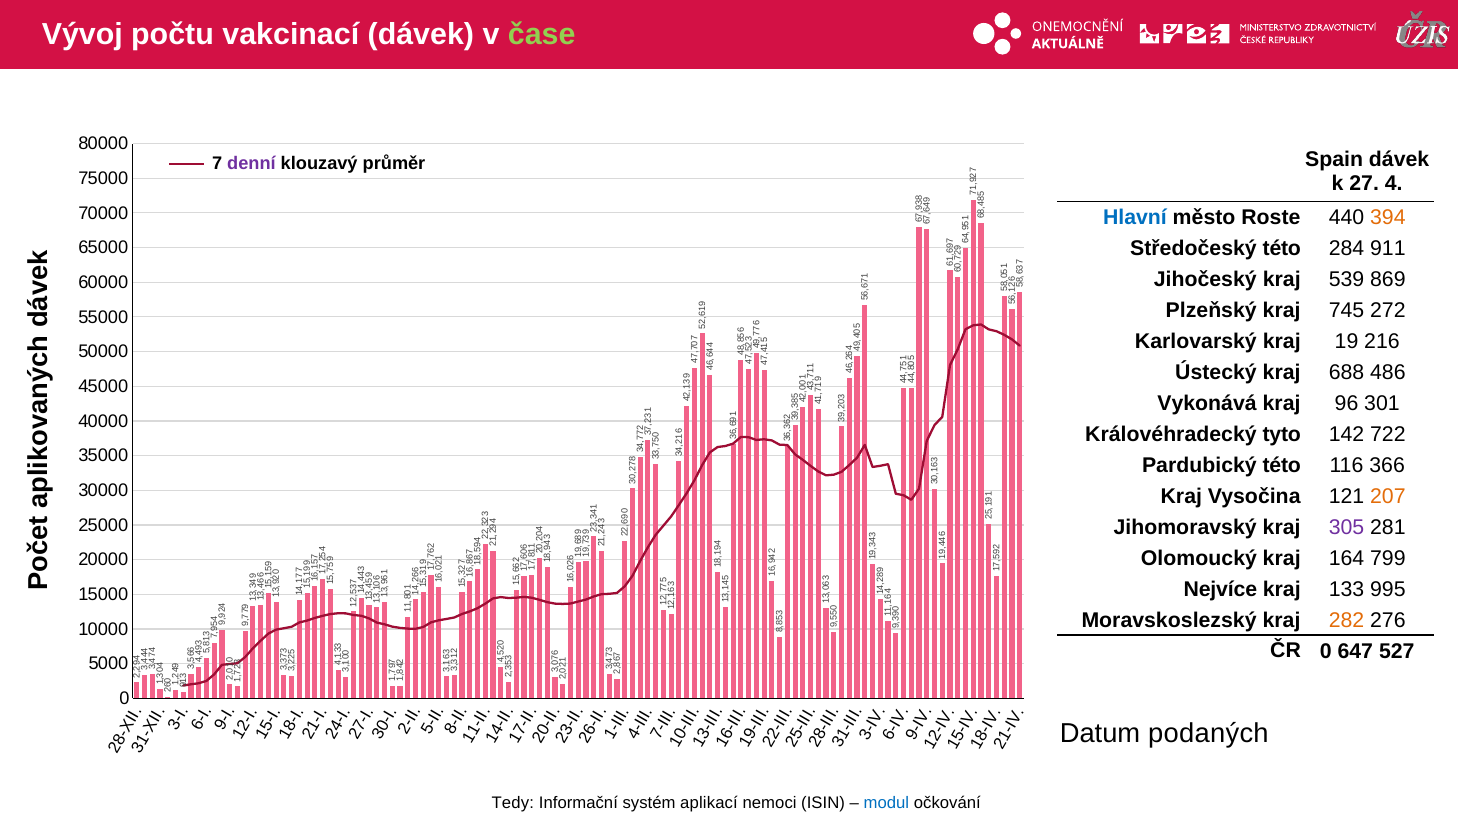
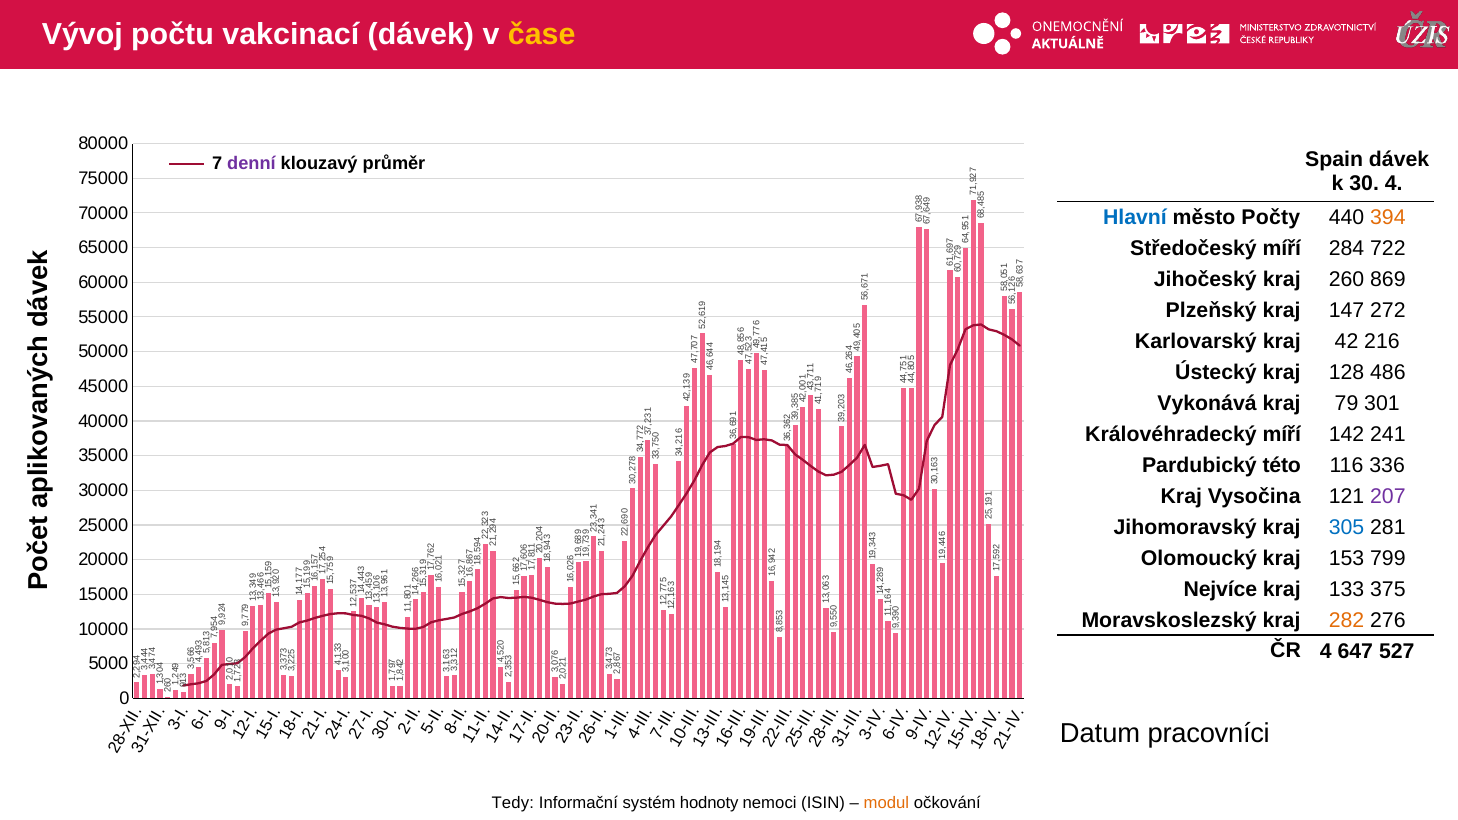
čase colour: light green -> yellow (542, 34)
27: 27 -> 30 (1364, 184)
Roste: Roste -> Počty (1271, 218)
Středočeský této: této -> míří (1282, 249)
911: 911 -> 722 (1388, 249)
539: 539 -> 260 (1347, 280)
745: 745 -> 147 (1347, 311)
19: 19 -> 42 (1347, 342)
688: 688 -> 128 (1347, 373)
96: 96 -> 79 (1347, 404)
Královéhradecký tyto: tyto -> míří (1282, 434)
722: 722 -> 241 (1388, 435)
366: 366 -> 336 (1387, 466)
207 colour: orange -> purple (1388, 497)
305 colour: purple -> blue (1347, 528)
164: 164 -> 153 (1347, 558)
995: 995 -> 375 (1388, 589)
ČR 0: 0 -> 4 (1326, 651)
podaných: podaných -> pracovníci (1209, 733)
aplikací: aplikací -> hodnoty (709, 803)
modul colour: blue -> orange (886, 803)
